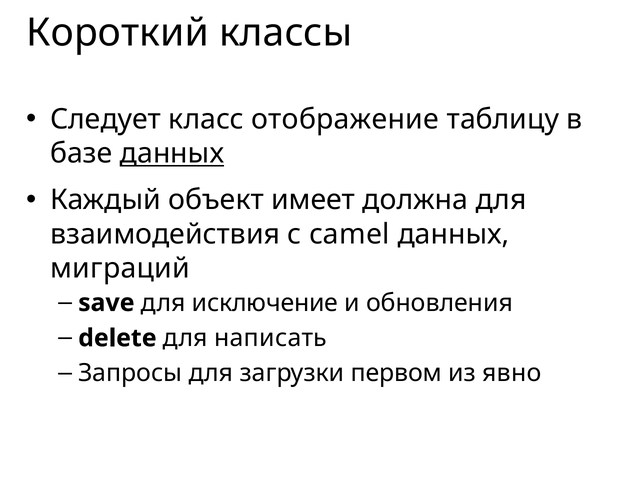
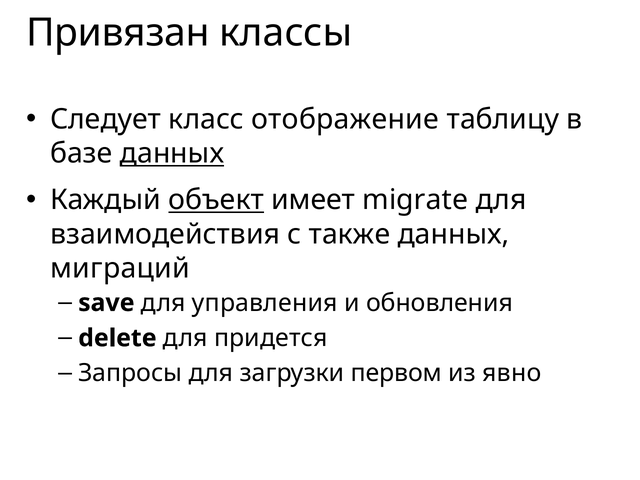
Короткий: Короткий -> Привязан (118, 33)
объект underline: none -> present (216, 200)
должна: должна -> migrate (415, 200)
camel: camel -> также (350, 234)
исключение: исключение -> управления (265, 303)
написать: написать -> придется (271, 338)
